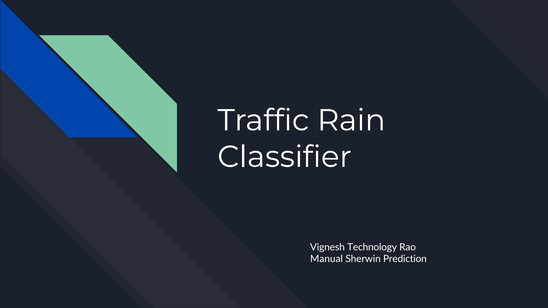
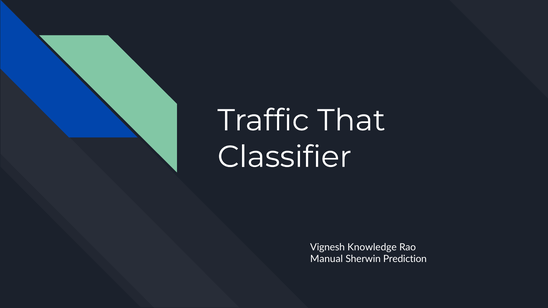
Rain: Rain -> That (351, 120)
Technology: Technology -> Knowledge (372, 247)
